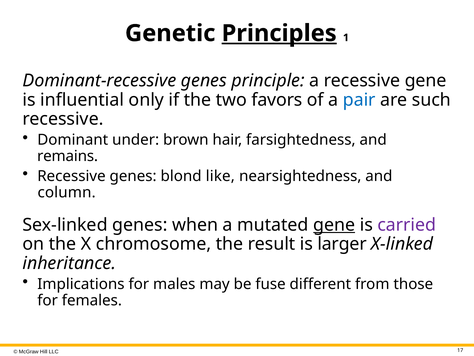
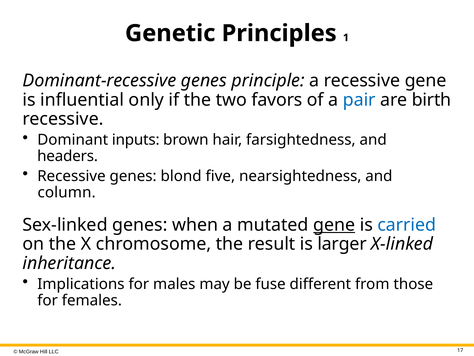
Principles underline: present -> none (279, 33)
such: such -> birth (431, 100)
under: under -> inputs (136, 140)
remains: remains -> headers (68, 156)
like: like -> five (220, 176)
carried colour: purple -> blue (407, 225)
